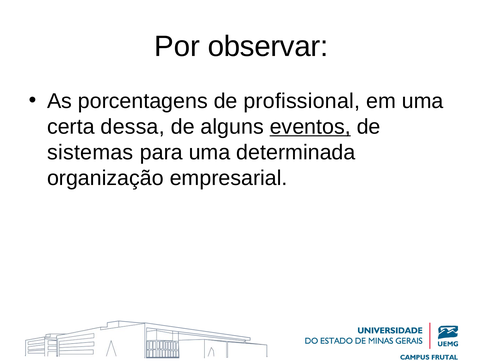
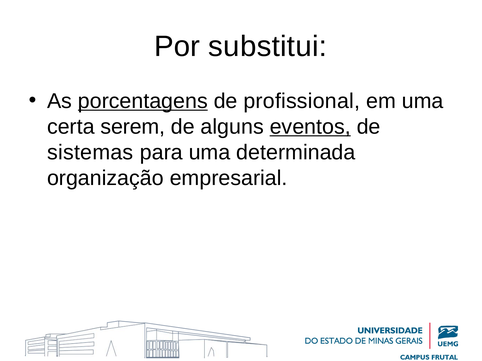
observar: observar -> substitui (268, 47)
porcentagens underline: none -> present (143, 101)
dessa: dessa -> serem (133, 127)
